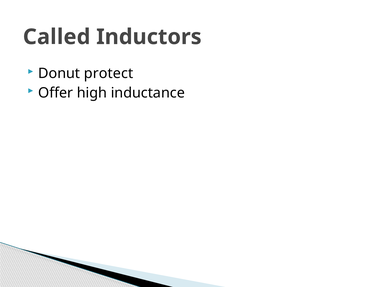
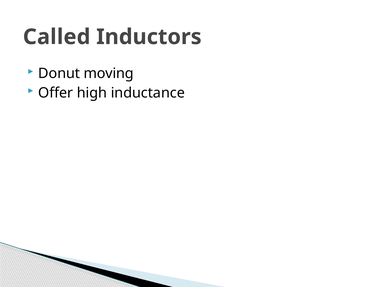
protect: protect -> moving (109, 73)
